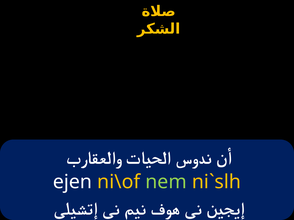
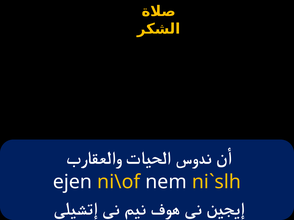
nem colour: light green -> white (166, 182)
